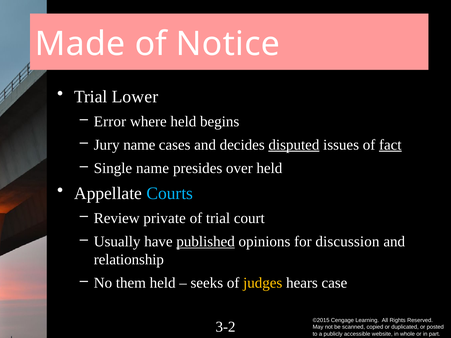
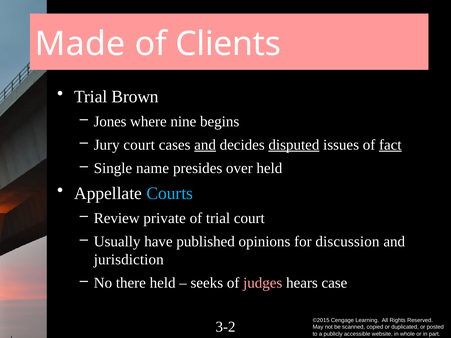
Notice: Notice -> Clients (228, 44)
Lower: Lower -> Brown (135, 97)
Error: Error -> Jones (110, 121)
where held: held -> nine (183, 121)
Jury name: name -> court (139, 145)
and underline: none -> present (205, 145)
published underline: present -> none (206, 242)
relationship: relationship -> jurisdiction (129, 260)
them: them -> there (131, 283)
judges colour: yellow -> pink (263, 283)
